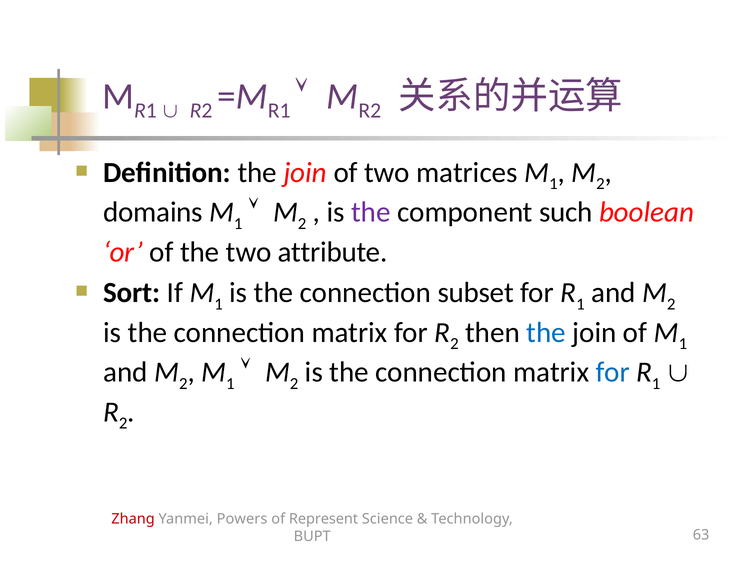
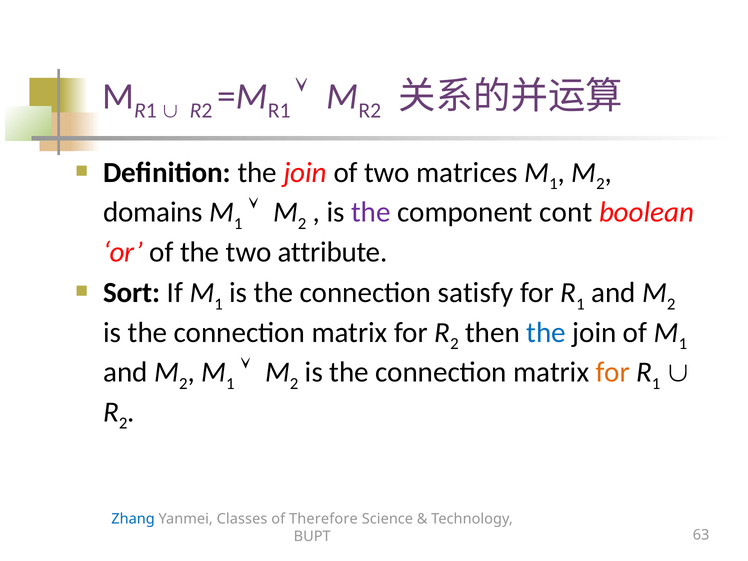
such: such -> cont (566, 212)
subset: subset -> satisfy (476, 293)
for colour: blue -> orange (613, 372)
Zhang colour: red -> blue (133, 519)
Powers: Powers -> Classes (242, 519)
Represent: Represent -> Therefore (323, 519)
